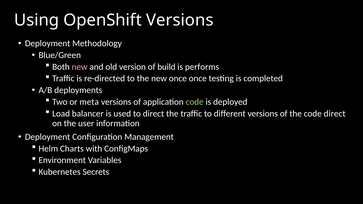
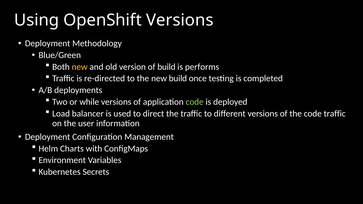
new colour: pink -> yellow (80, 67)
new once: once -> build (178, 79)
meta: meta -> while (89, 102)
code direct: direct -> traffic (335, 114)
